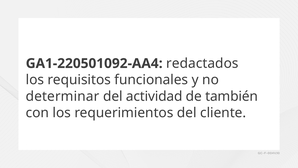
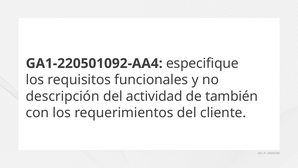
redactados: redactados -> especifique (202, 63)
determinar: determinar -> descripción (63, 96)
